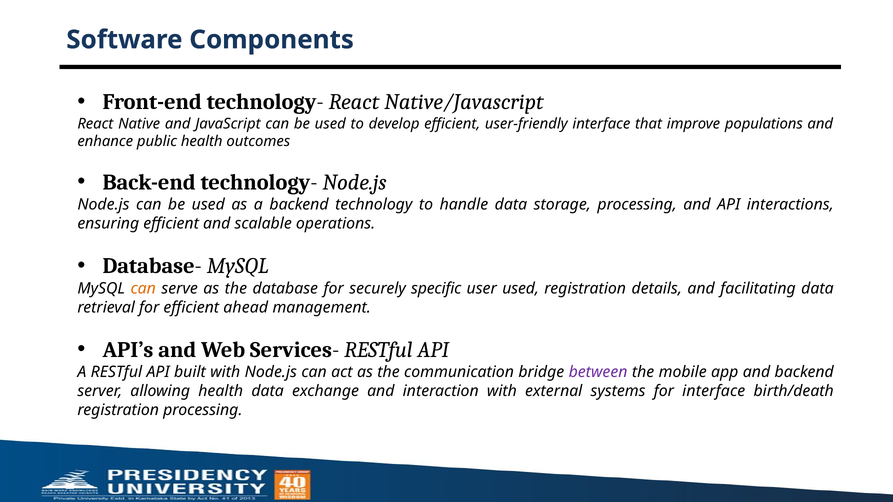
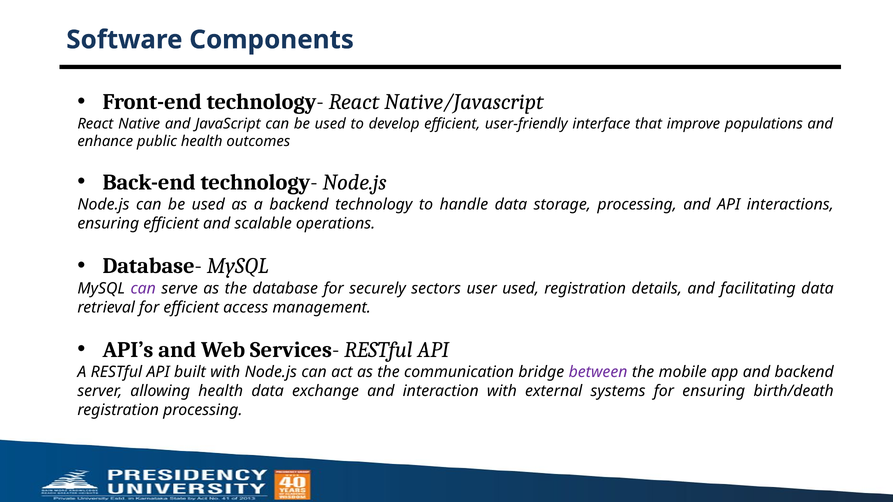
can colour: orange -> purple (143, 289)
specific: specific -> sectors (436, 289)
ahead: ahead -> access (246, 308)
for interface: interface -> ensuring (714, 391)
